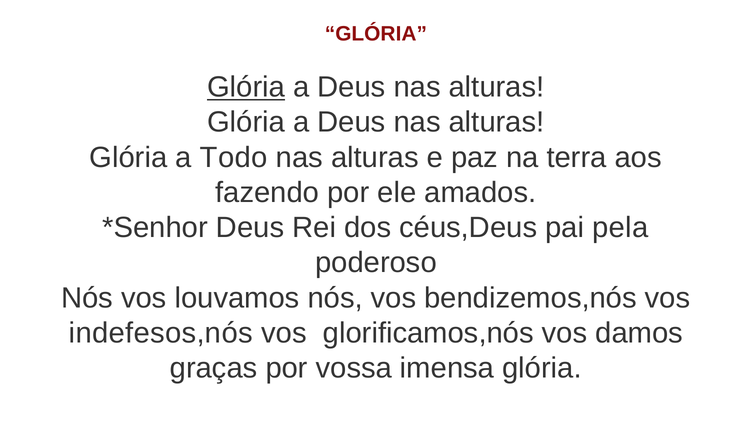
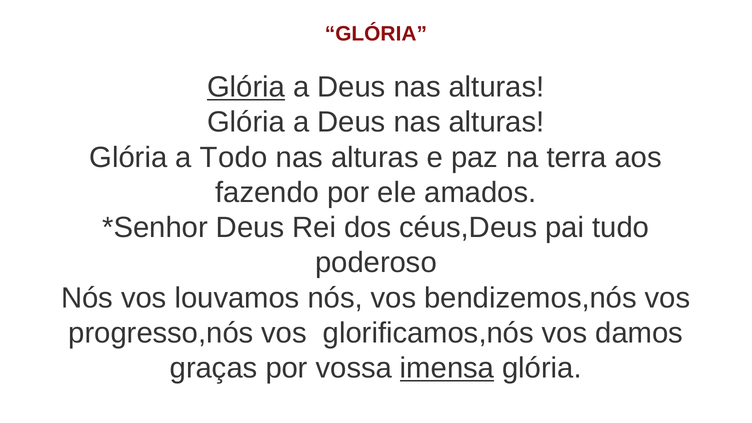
pela: pela -> tudo (621, 228)
indefesos,nós: indefesos,nós -> progresso,nós (161, 333)
imensa underline: none -> present (447, 368)
